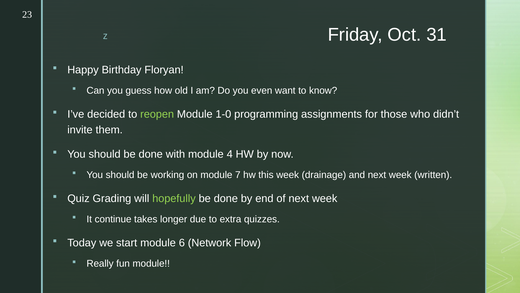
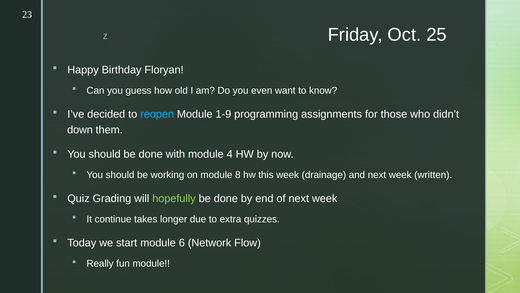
31: 31 -> 25 (437, 35)
reopen colour: light green -> light blue (157, 114)
1-0: 1-0 -> 1-9 (223, 114)
invite: invite -> down (80, 130)
7: 7 -> 8 (238, 175)
